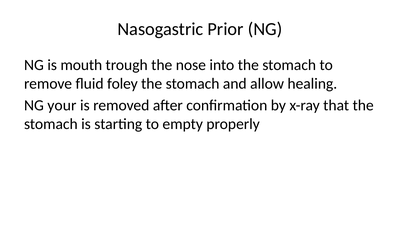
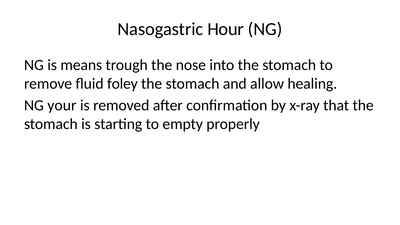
Prior: Prior -> Hour (226, 29)
mouth: mouth -> means (81, 65)
